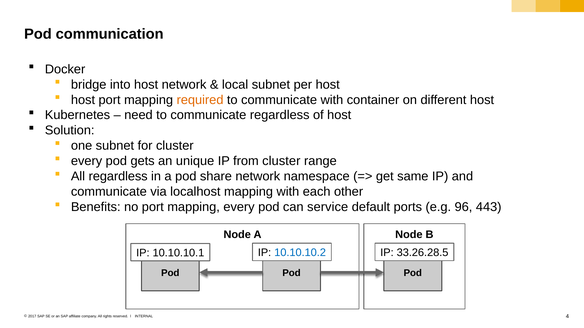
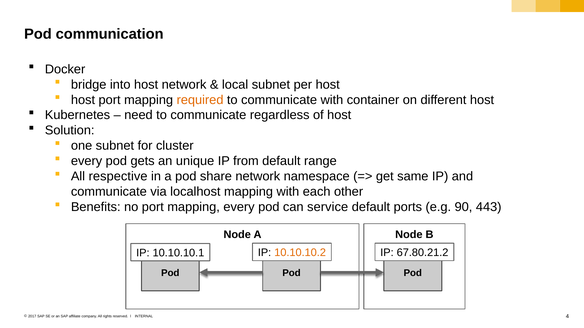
from cluster: cluster -> default (281, 161)
All regardless: regardless -> respective (118, 177)
96: 96 -> 90 (463, 207)
10.10.10.2 colour: blue -> orange (300, 253)
33.26.28.5: 33.26.28.5 -> 67.80.21.2 (423, 253)
